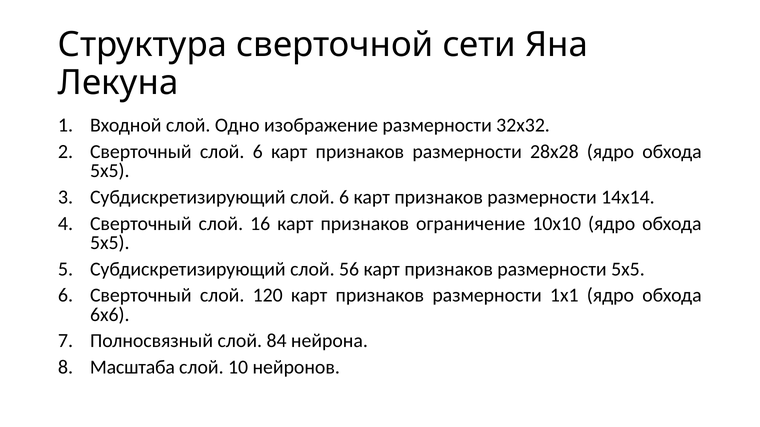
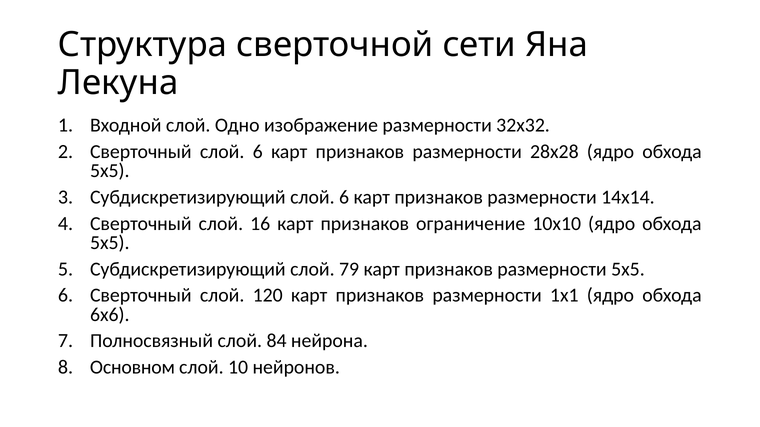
56: 56 -> 79 (349, 269)
Масштаба: Масштаба -> Основном (132, 368)
